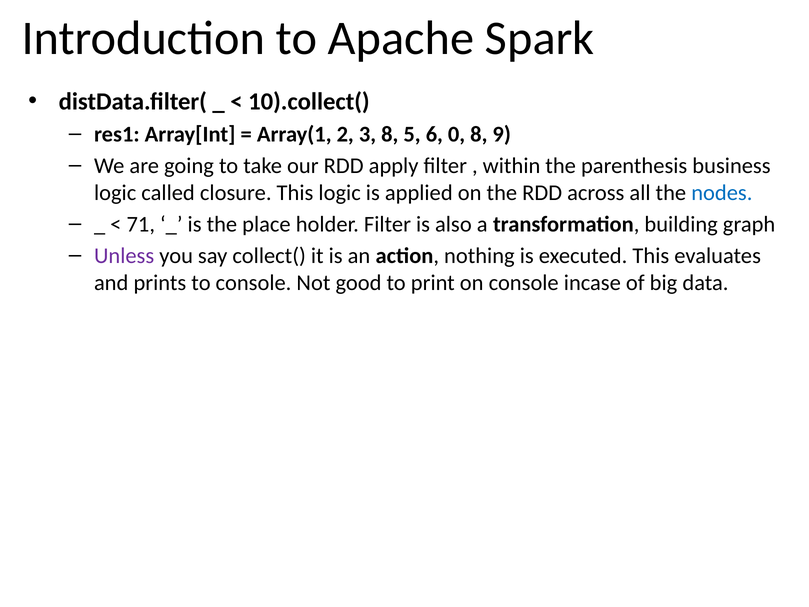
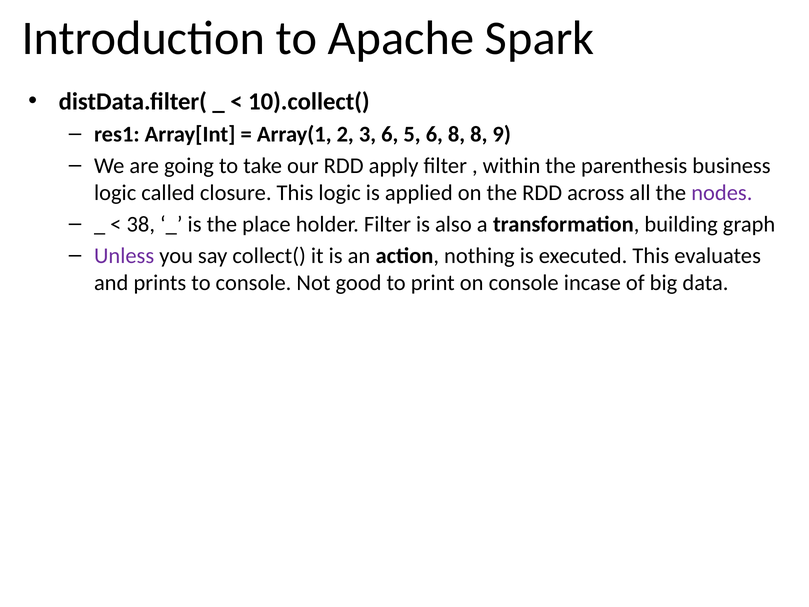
3 8: 8 -> 6 (390, 134)
6 0: 0 -> 8 (457, 134)
nodes colour: blue -> purple (722, 193)
71: 71 -> 38 (141, 224)
